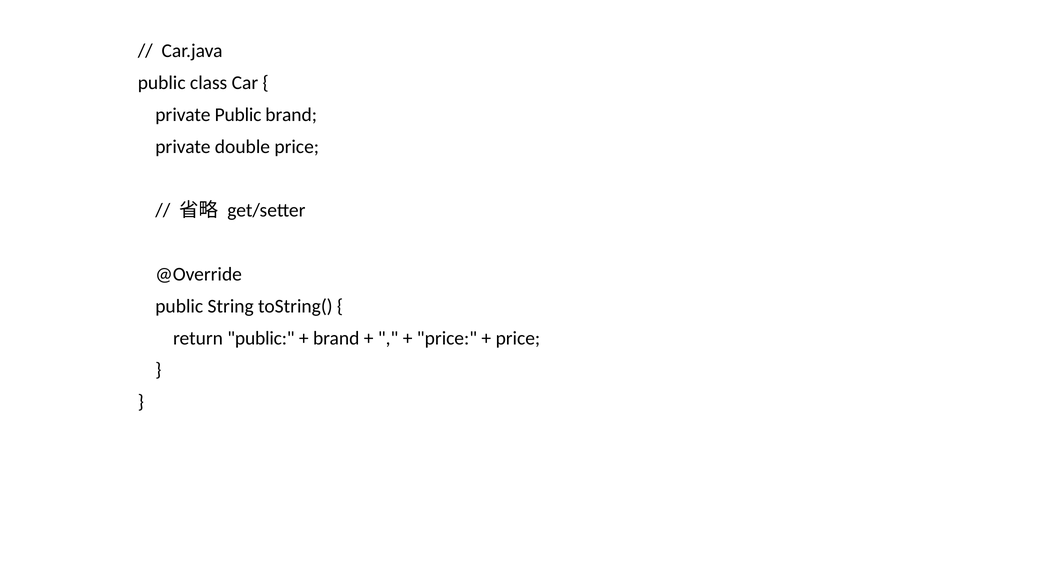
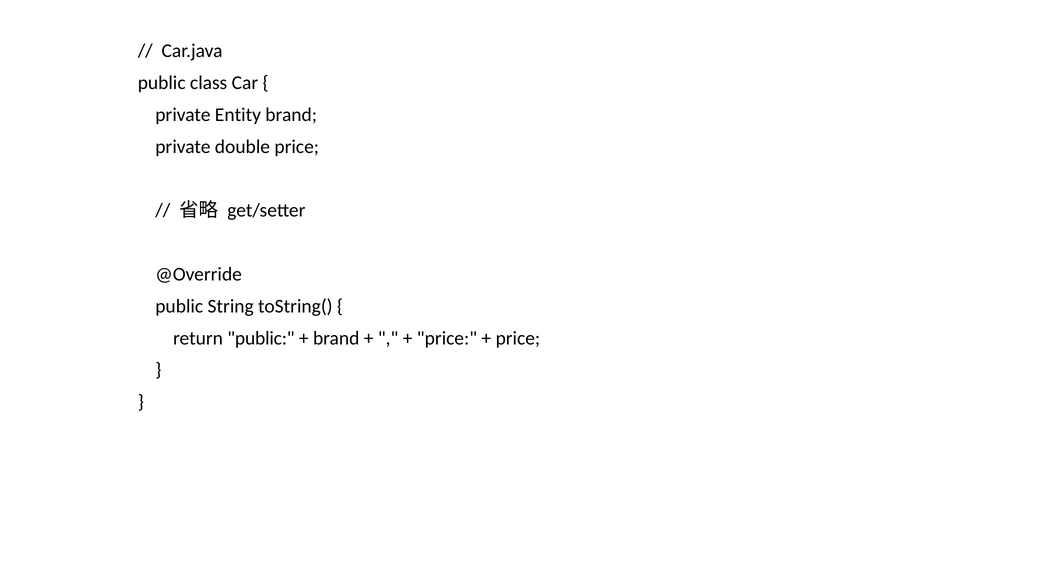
private Public: Public -> Entity (238, 115)
